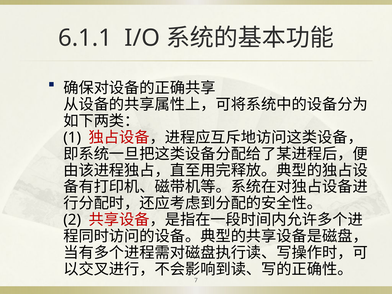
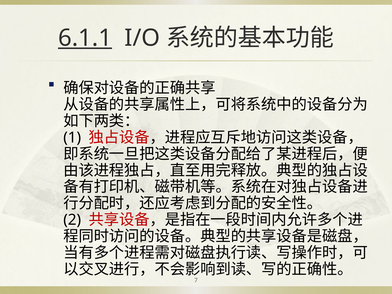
6.1.1 underline: none -> present (85, 38)
